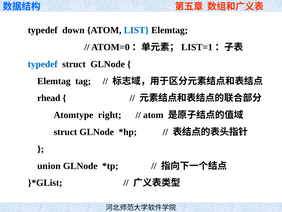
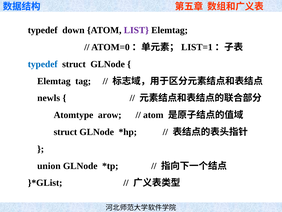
LIST colour: blue -> purple (136, 30)
rhead: rhead -> newls (49, 98)
right: right -> arow (110, 115)
